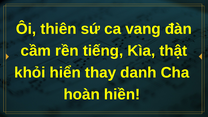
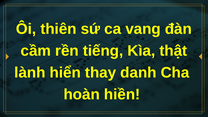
khỏi: khỏi -> lành (30, 73)
